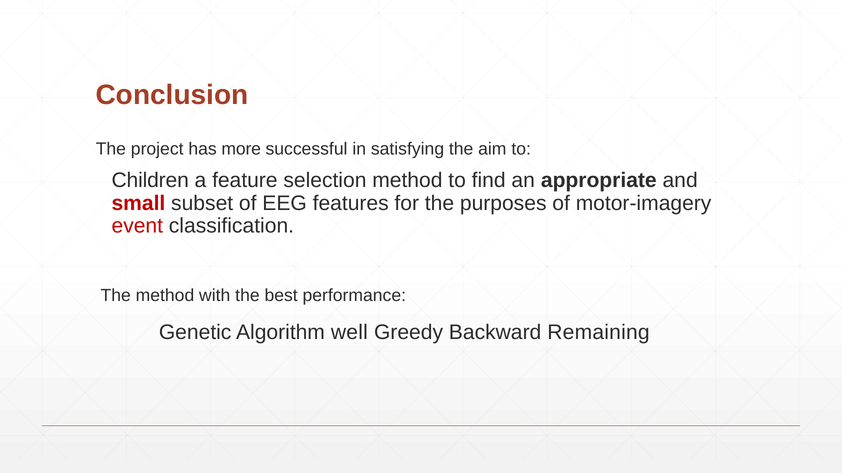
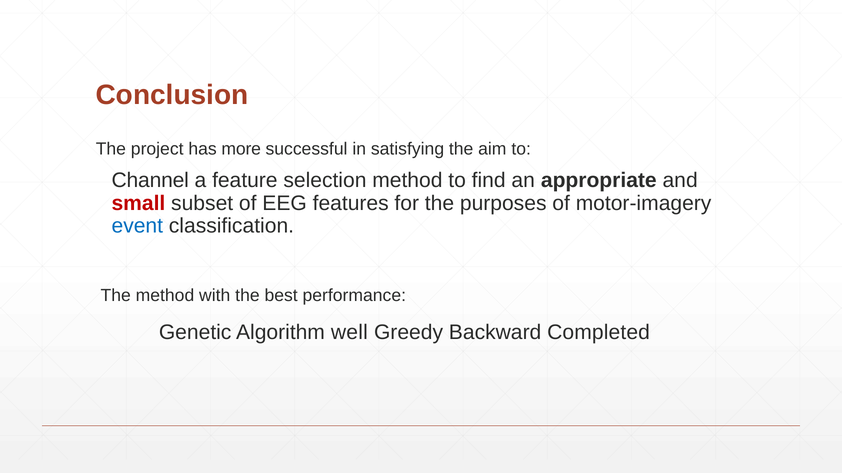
Children: Children -> Channel (150, 181)
event colour: red -> blue (137, 226)
Remaining: Remaining -> Completed (599, 333)
